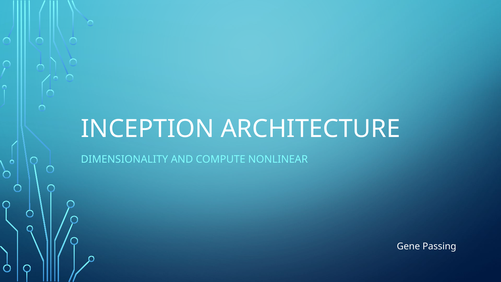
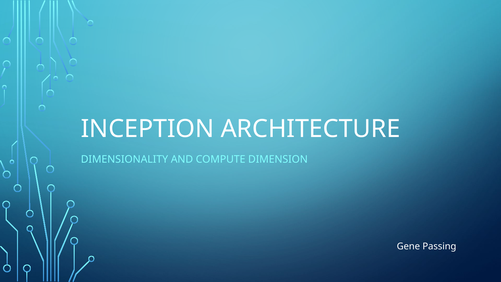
NONLINEAR: NONLINEAR -> DIMENSION (278, 159)
